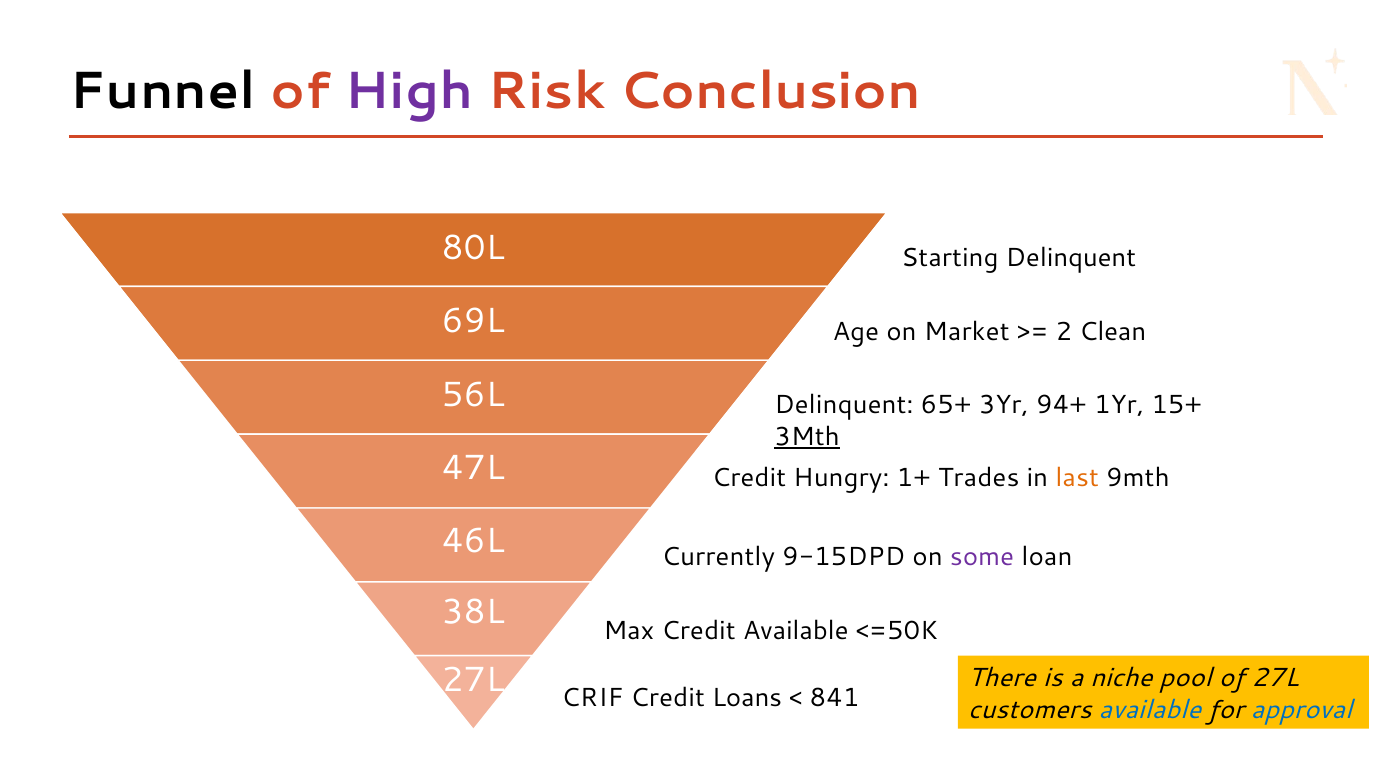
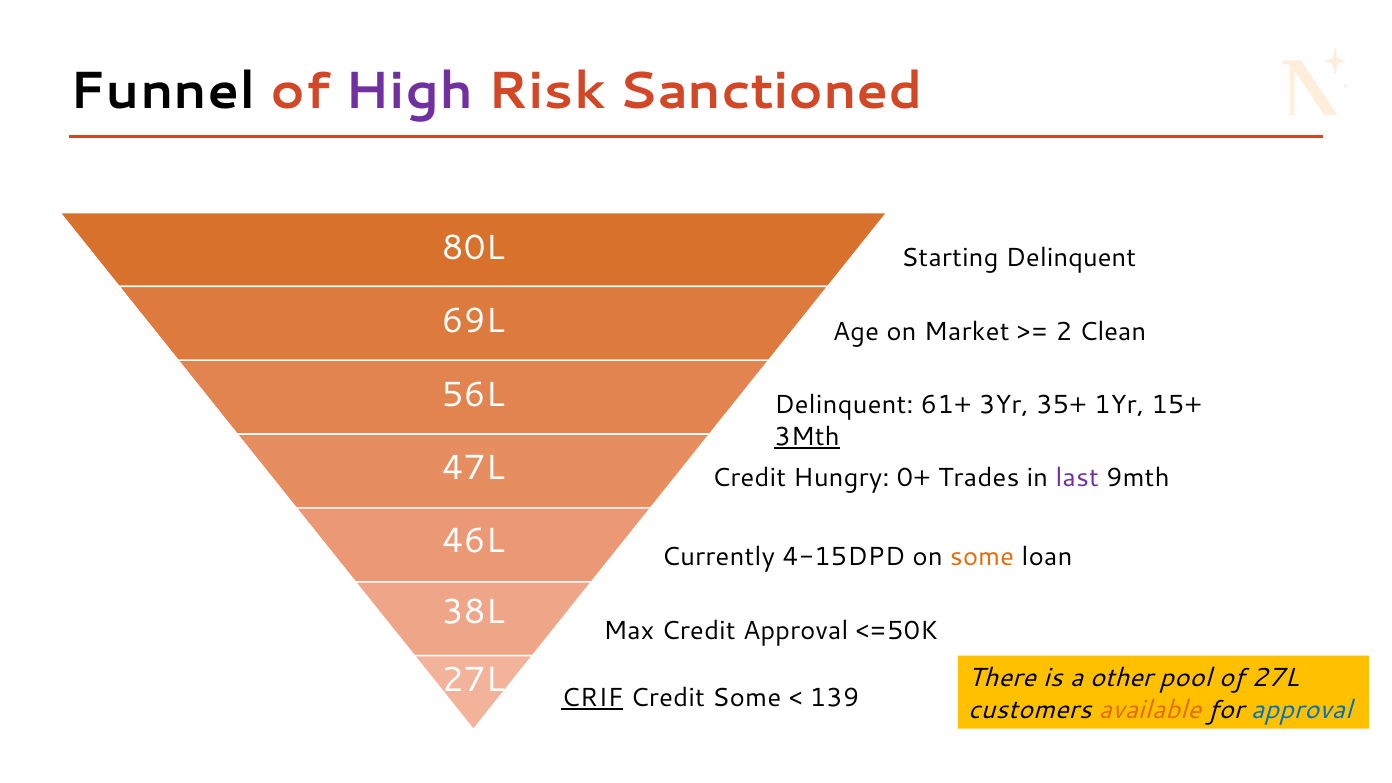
Conclusion: Conclusion -> Sanctioned (771, 91)
65+: 65+ -> 61+ (946, 405)
94+: 94+ -> 35+ (1062, 405)
1+: 1+ -> 0+ (914, 478)
last colour: orange -> purple (1077, 478)
9-15DPD: 9-15DPD -> 4-15DPD (844, 557)
some colour: purple -> orange (982, 557)
Credit Available: Available -> Approval (796, 631)
niche: niche -> other (1121, 678)
CRIF underline: none -> present (592, 698)
Credit Loans: Loans -> Some (747, 698)
841: 841 -> 139 (835, 698)
available colour: blue -> orange (1150, 710)
